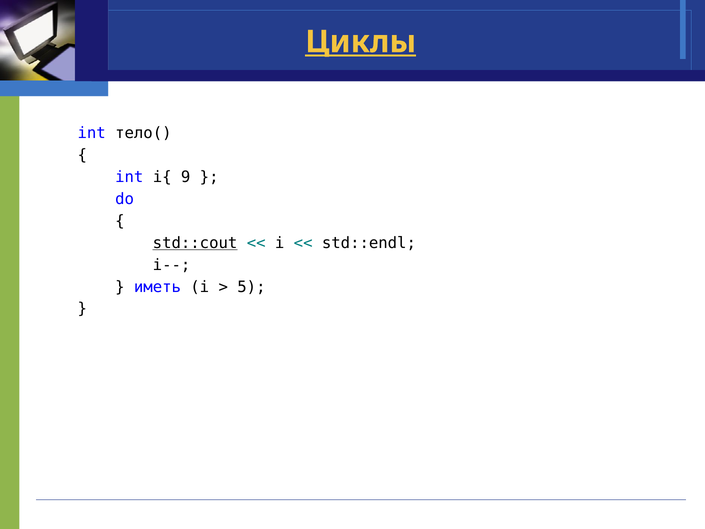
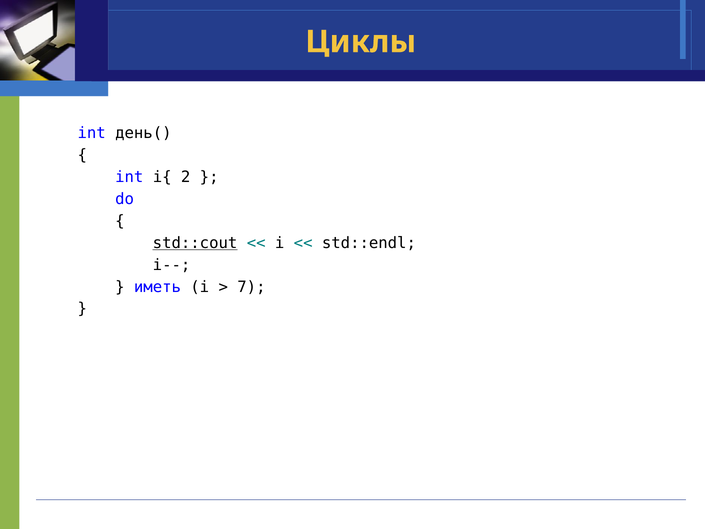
Циклы underline: present -> none (361, 42)
тело(: тело( -> день( (143, 133)
9: 9 -> 2 (186, 177)
5: 5 -> 7 (251, 287)
